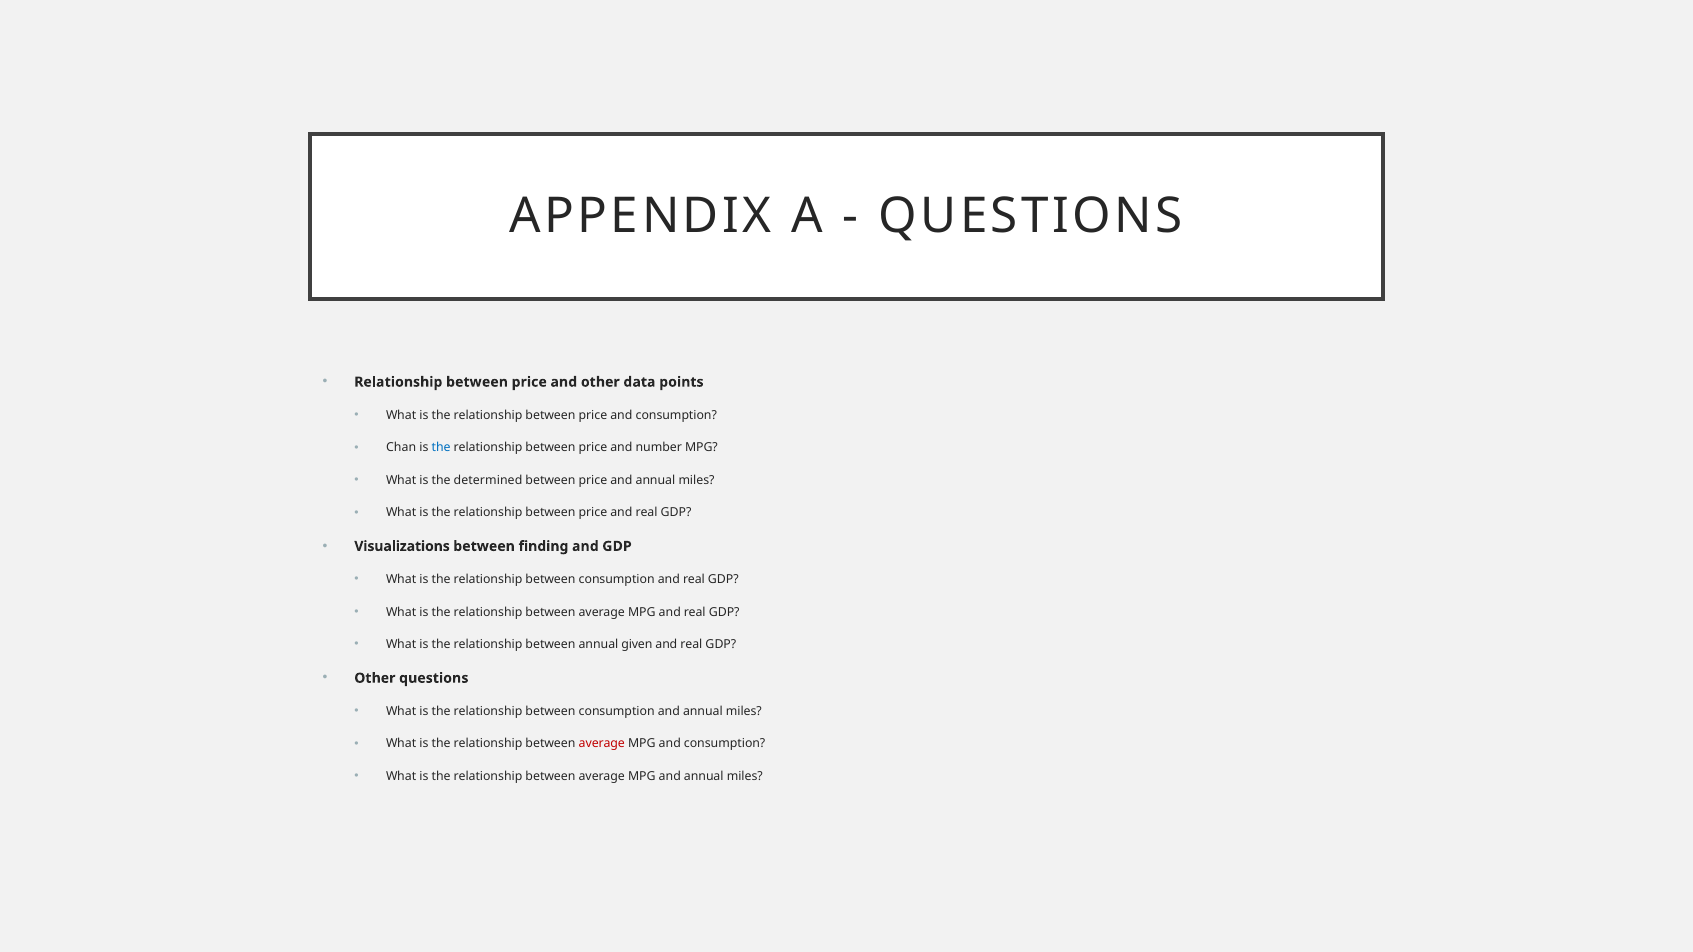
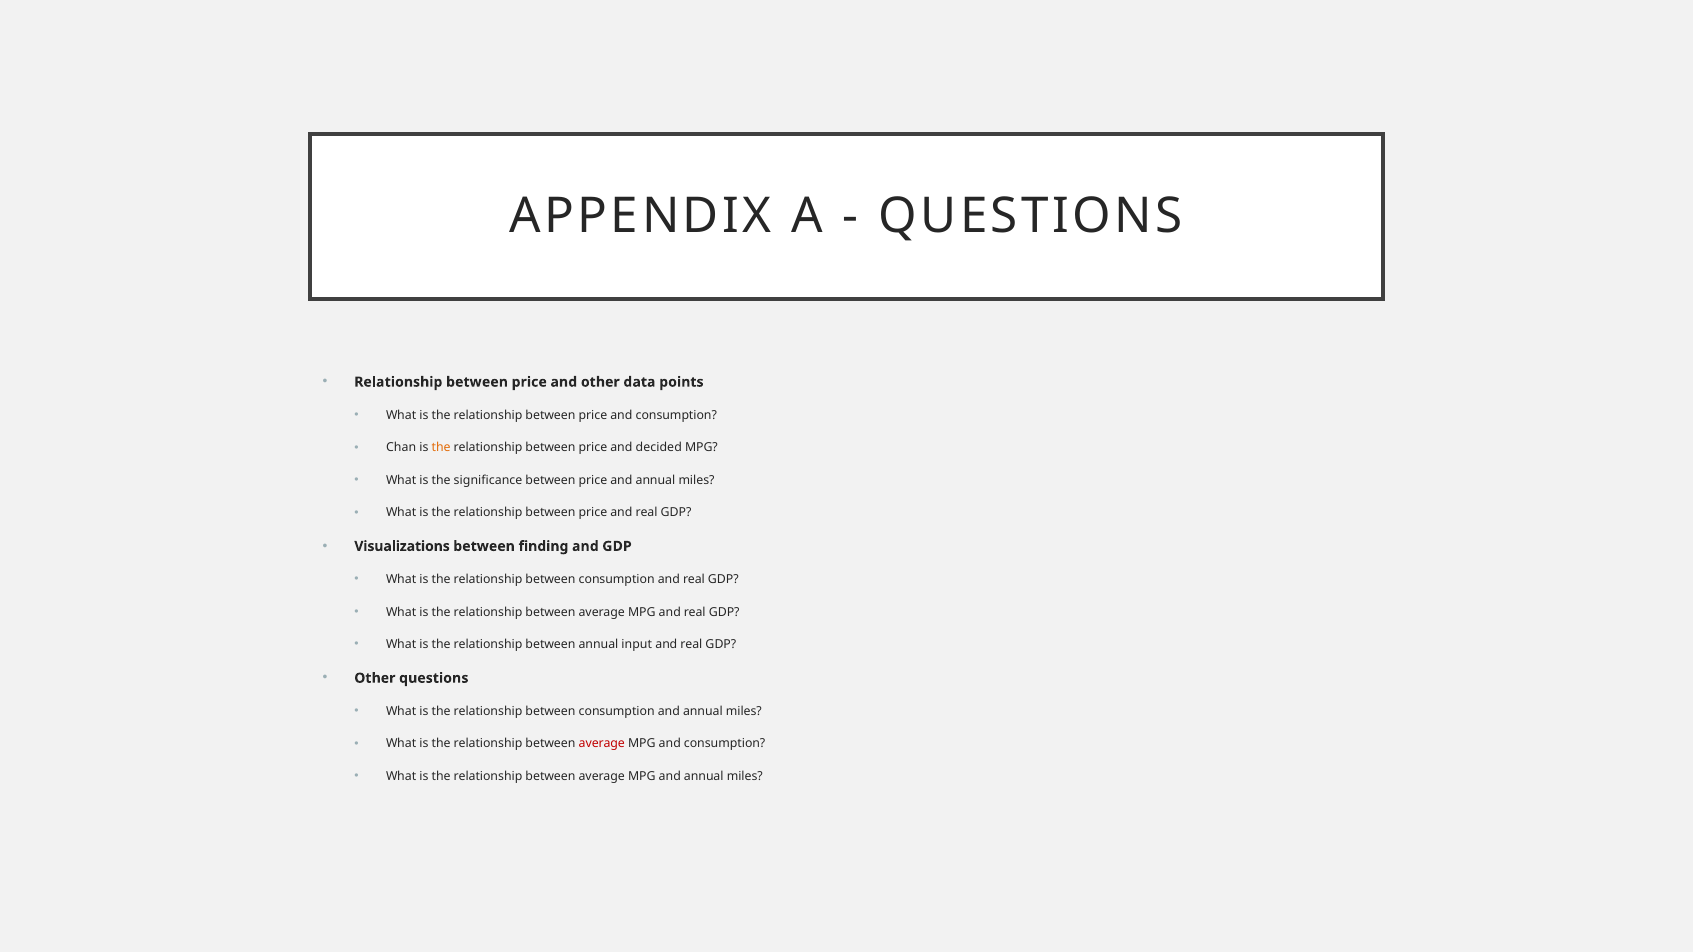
the colour: blue -> orange (441, 448)
number: number -> decided (659, 448)
determined: determined -> significance (488, 480)
given: given -> input (637, 645)
